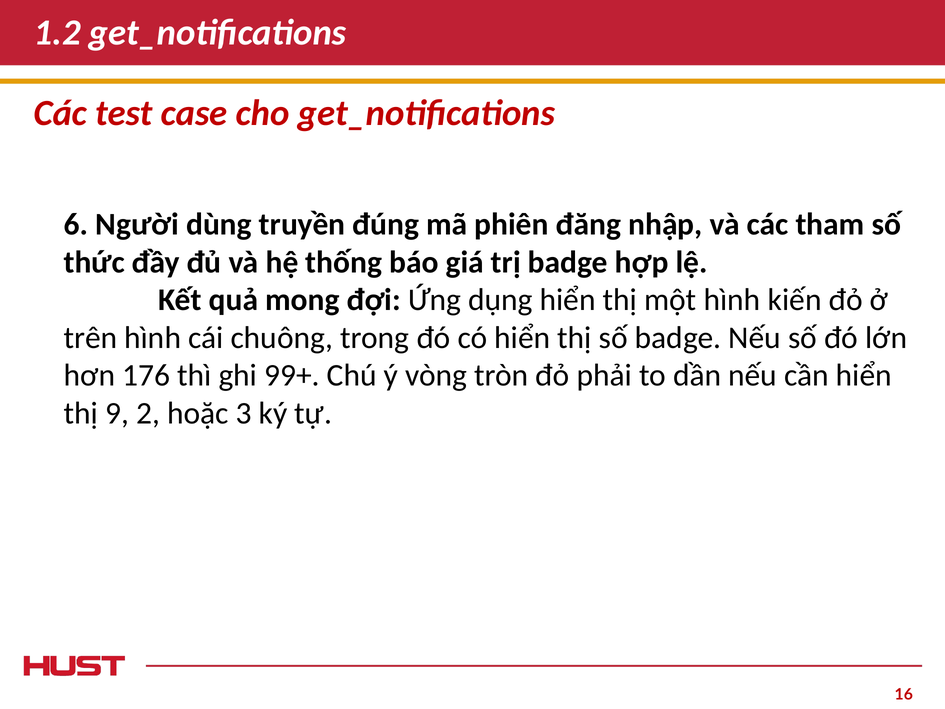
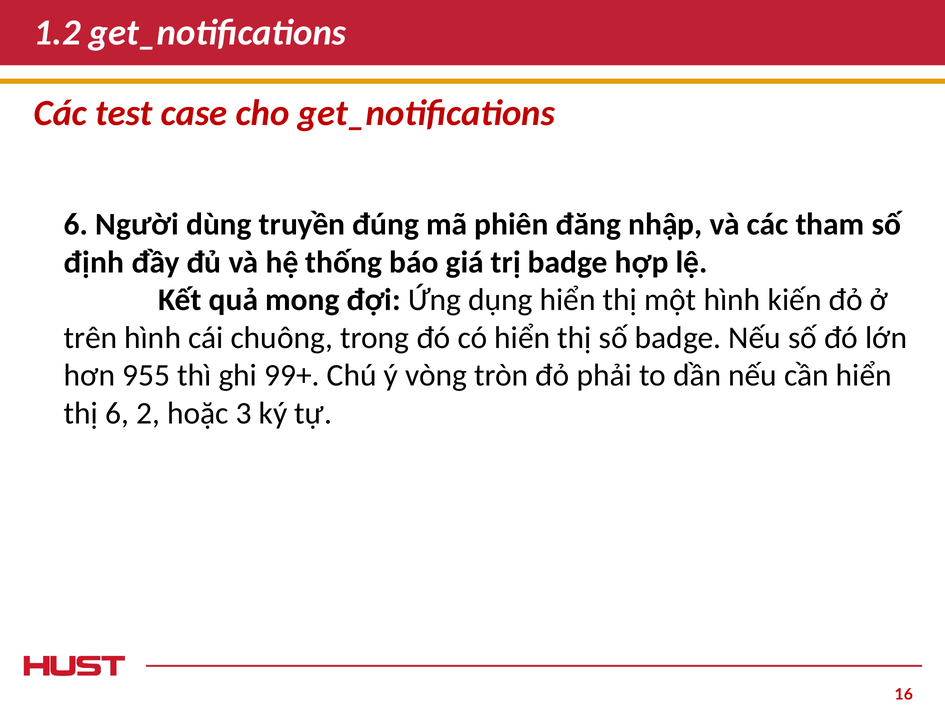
thức: thức -> định (94, 262)
176: 176 -> 955 (146, 375)
thị 9: 9 -> 6 (117, 413)
